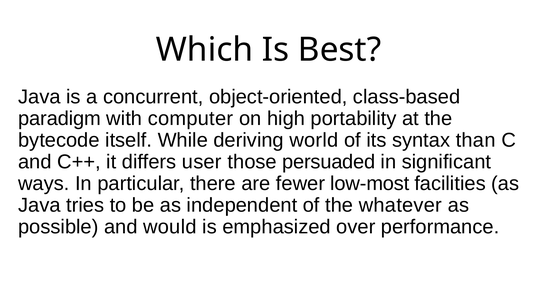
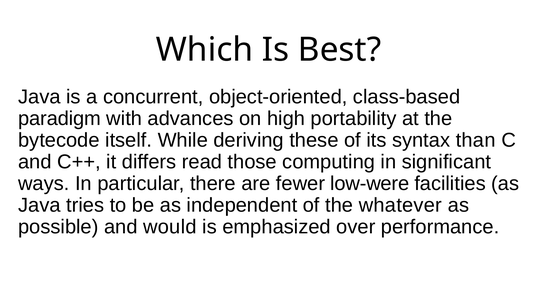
computer: computer -> advances (191, 119)
world: world -> these (314, 141)
user: user -> read (202, 162)
persuaded: persuaded -> computing (329, 162)
low-most: low-most -> low-were (370, 184)
